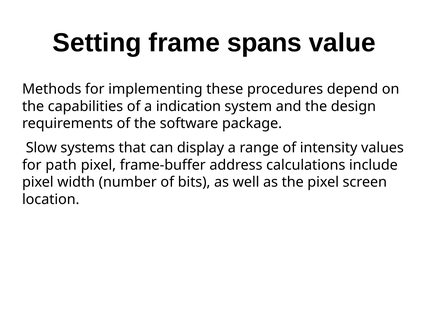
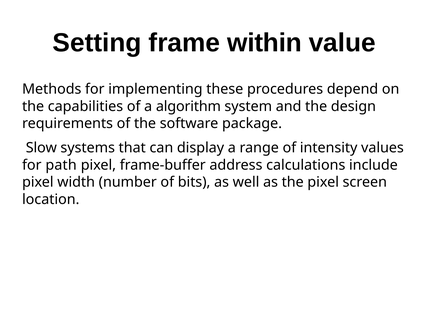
spans: spans -> within (265, 43)
indication: indication -> algorithm (188, 106)
